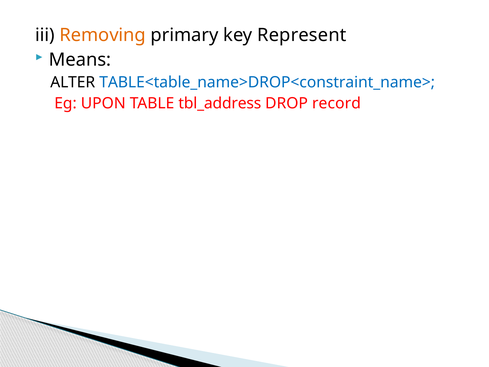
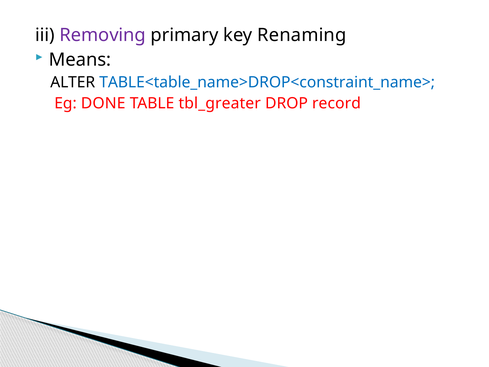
Removing colour: orange -> purple (103, 35)
Represent: Represent -> Renaming (302, 35)
UPON: UPON -> DONE (103, 103)
tbl_address: tbl_address -> tbl_greater (220, 103)
